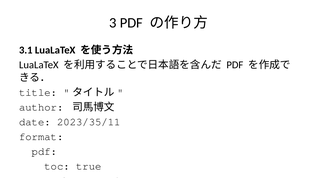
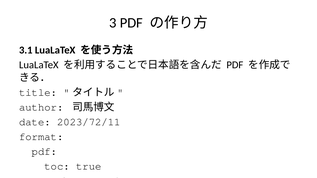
2023/35/11: 2023/35/11 -> 2023/72/11 (89, 122)
